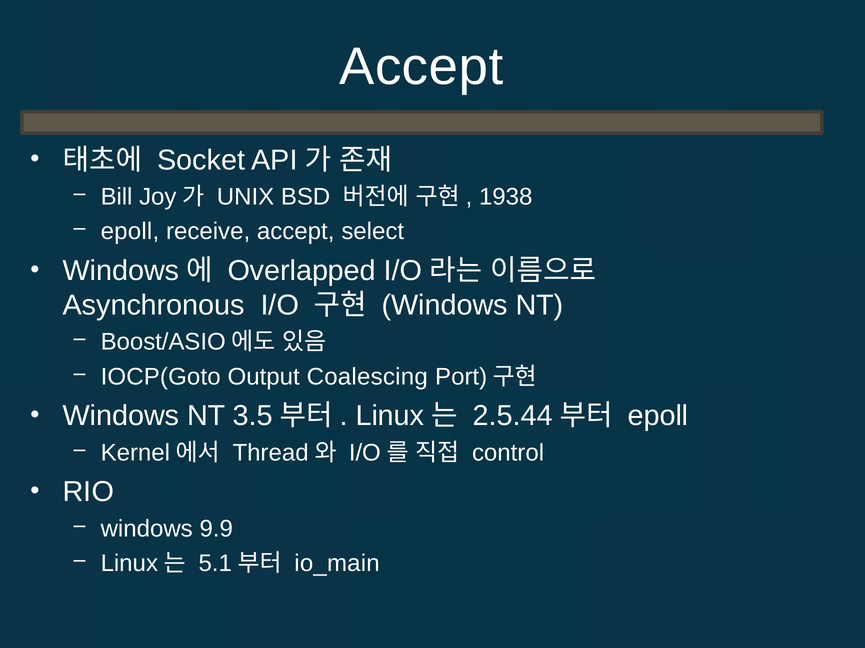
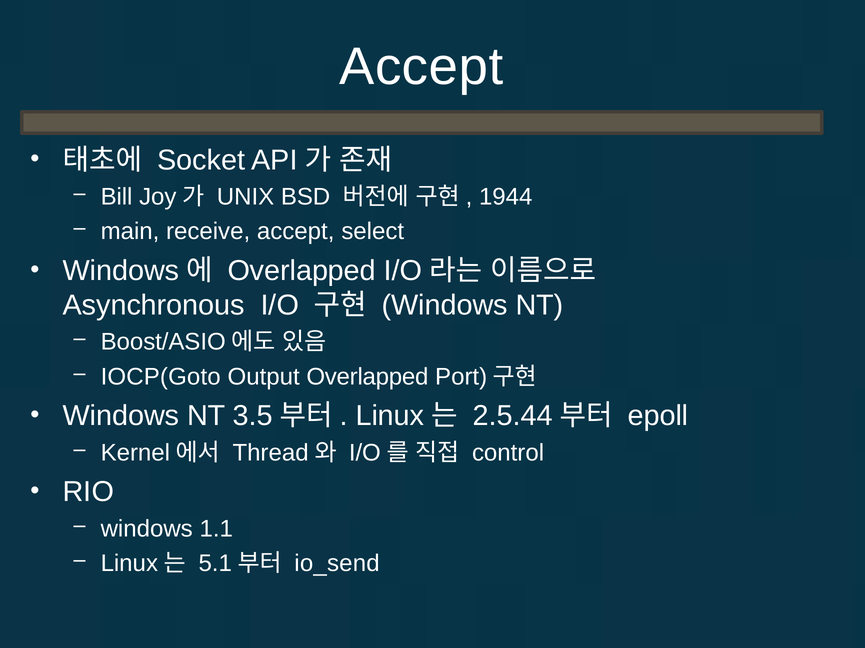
1938: 1938 -> 1944 (506, 197)
epoll: epoll -> main (130, 232)
Output Coalescing: Coalescing -> Overlapped (367, 377)
9.9: 9.9 -> 1.1 (216, 529)
io_main: io_main -> io_send (337, 564)
